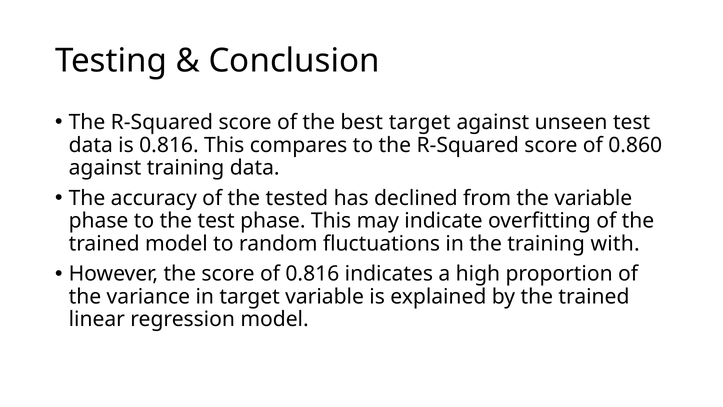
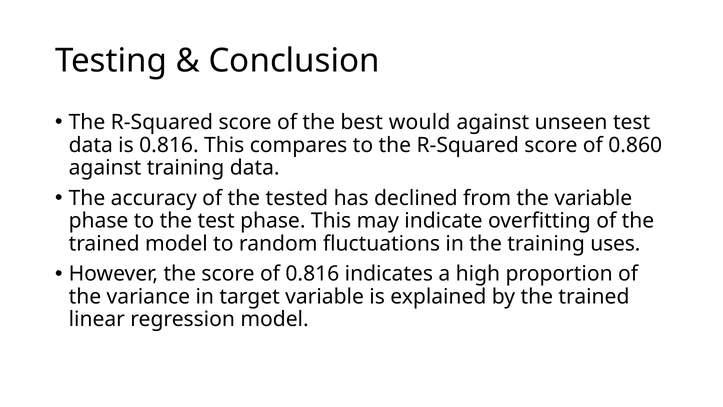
best target: target -> would (420, 122)
with: with -> uses (615, 243)
